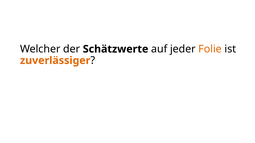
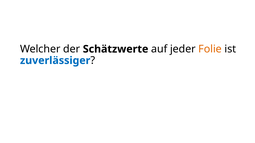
zuverlässiger colour: orange -> blue (55, 61)
